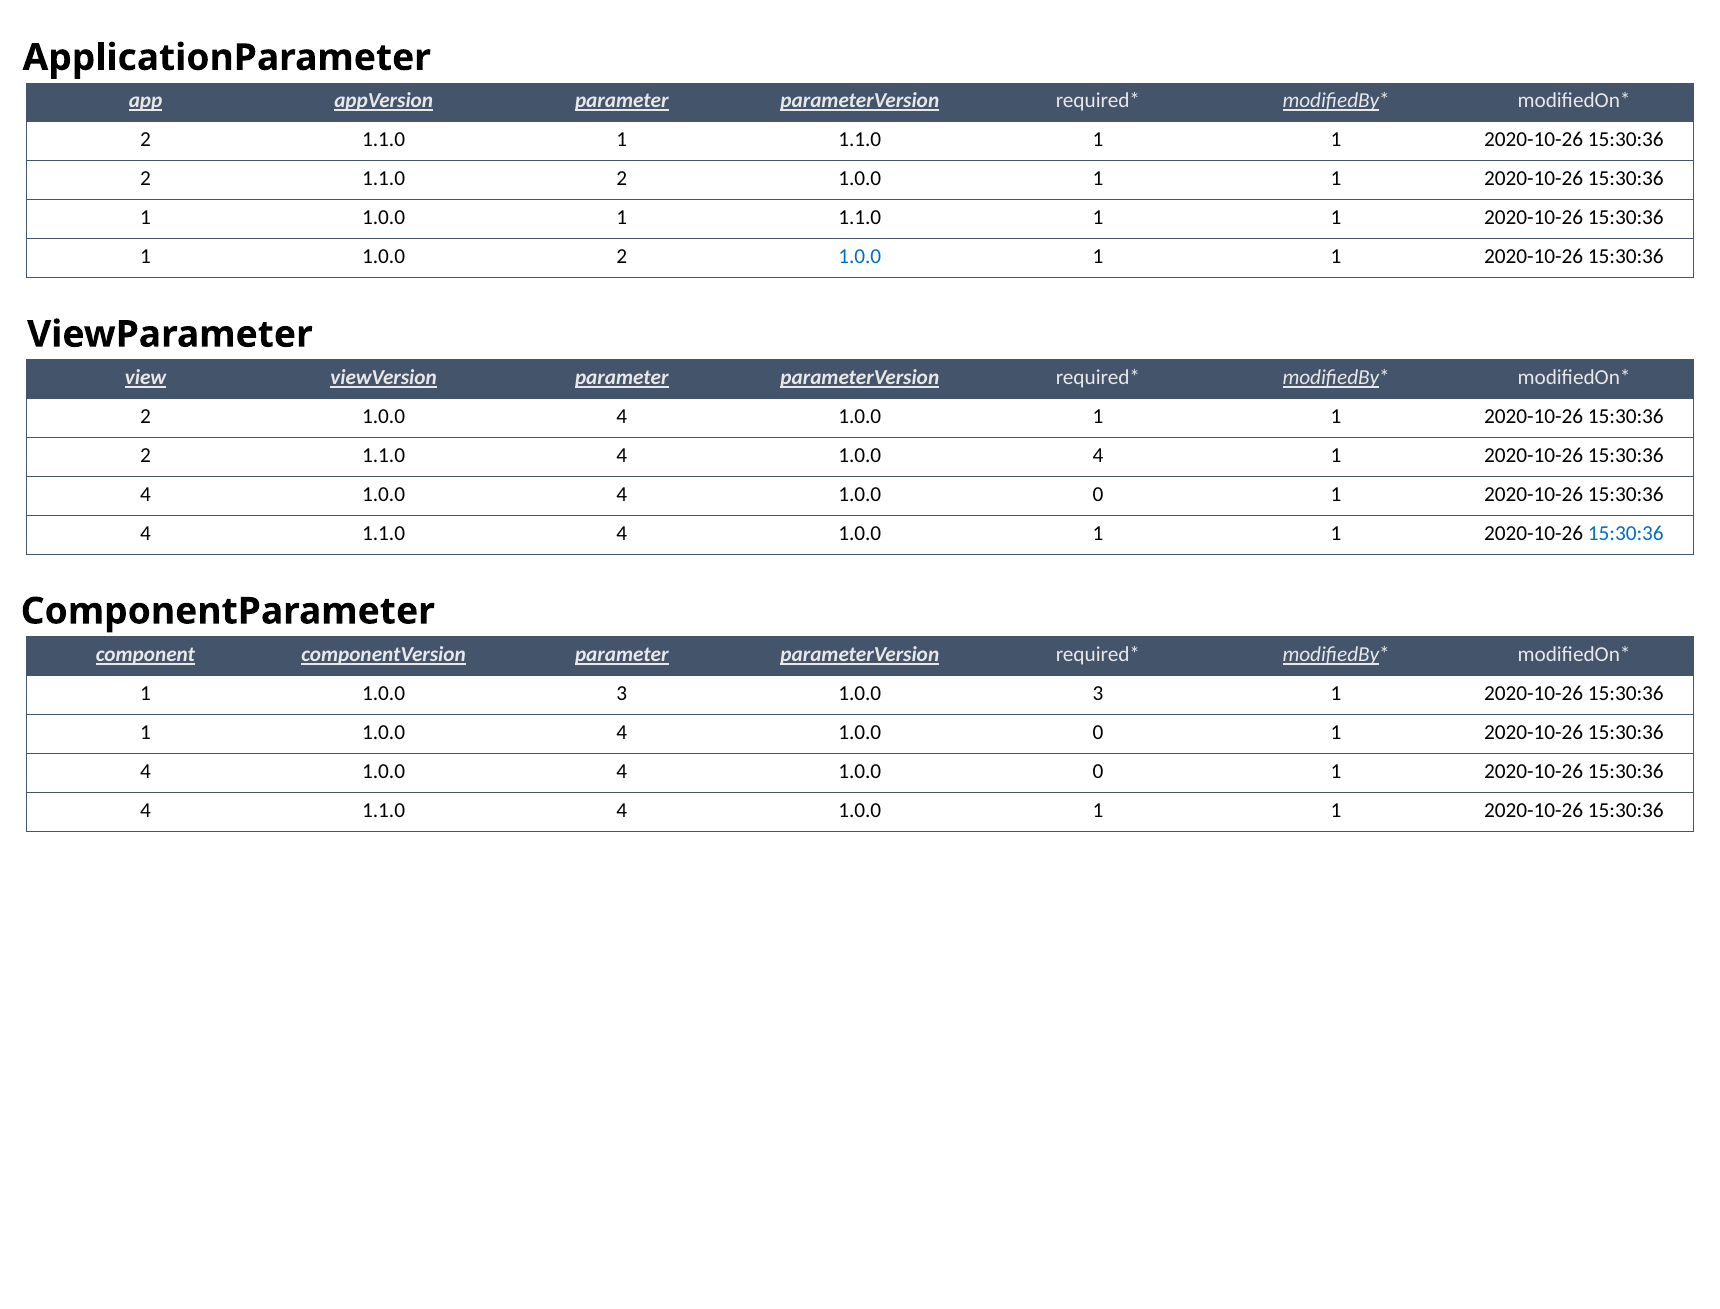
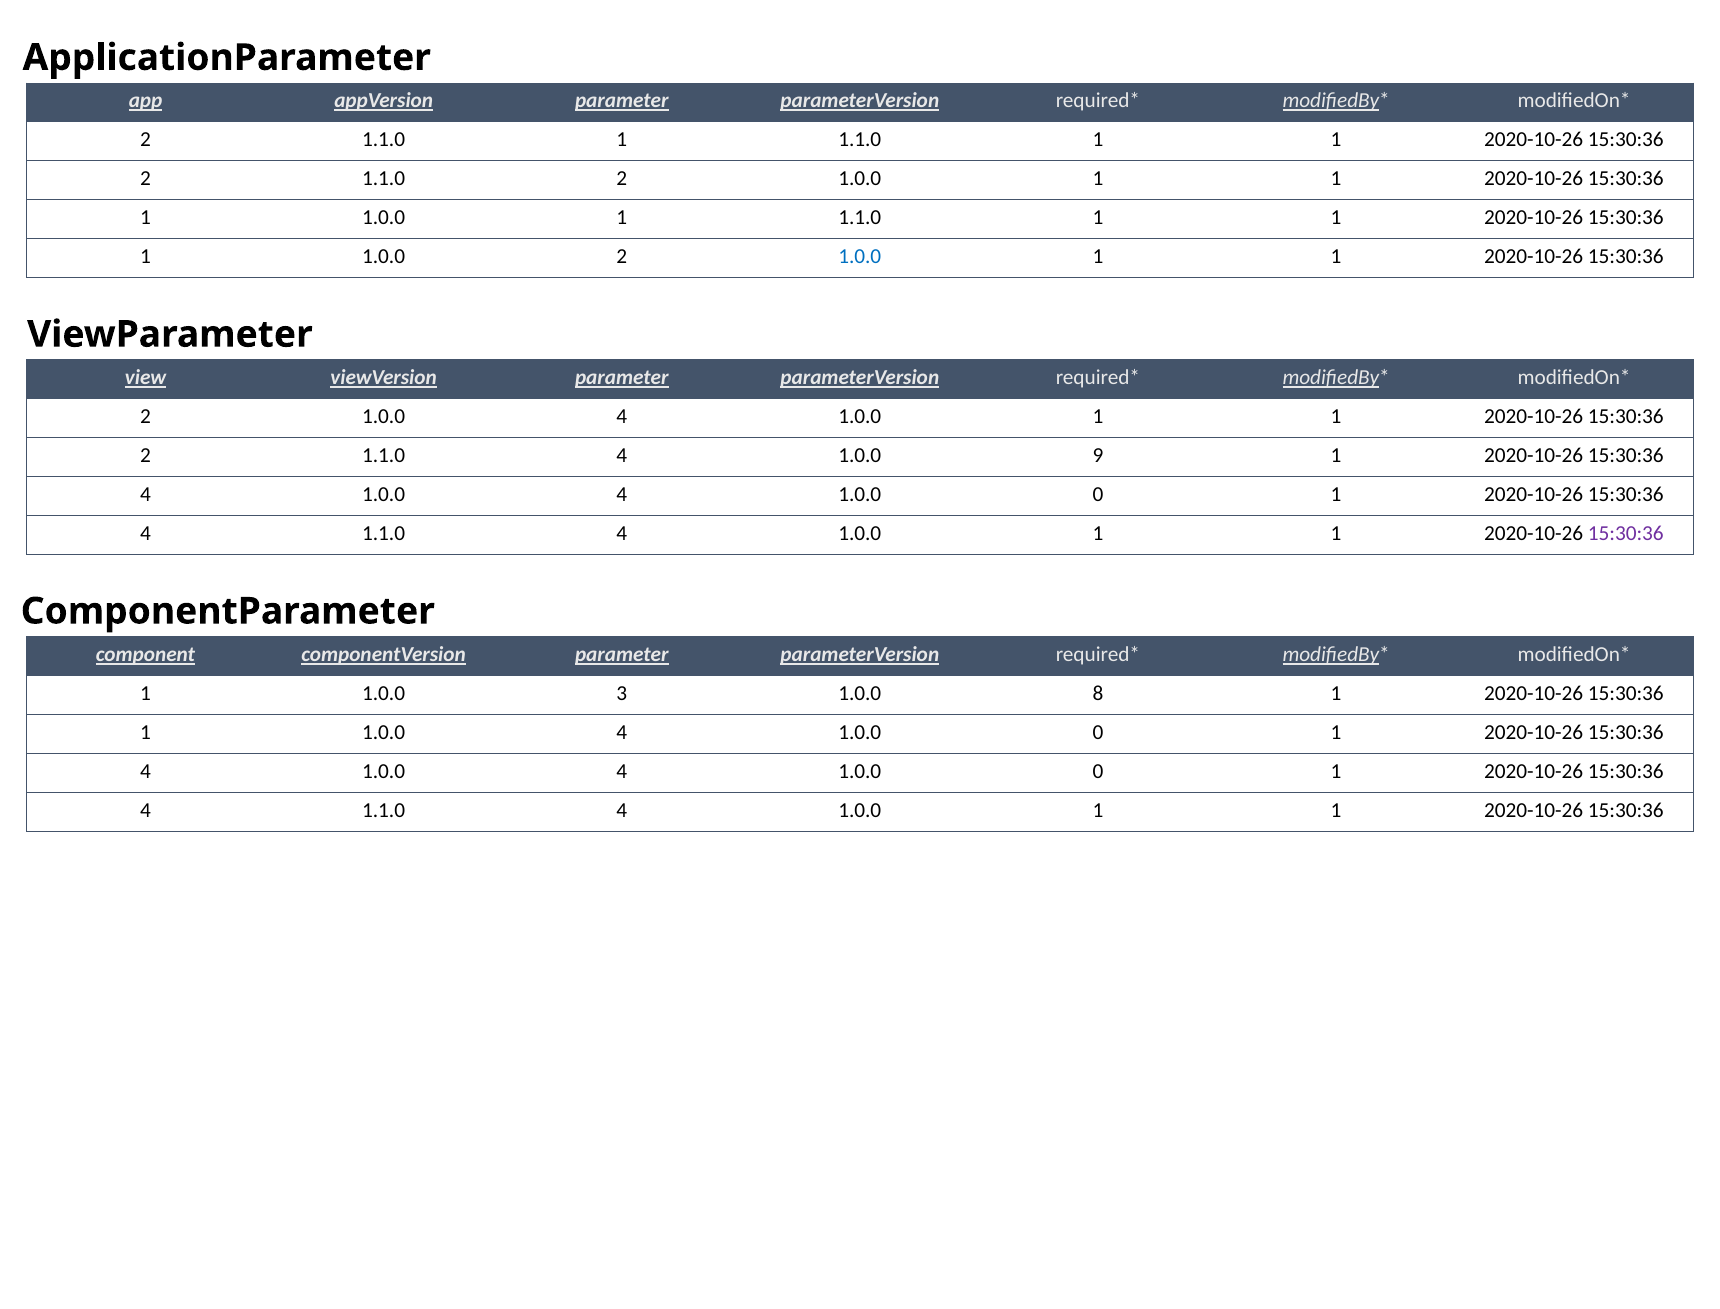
1.1.0 4 1.0.0 4: 4 -> 9 (1098, 455)
15:30:36 colour: blue -> purple (1626, 533)
3 1.0.0 3: 3 -> 8 (1098, 693)
